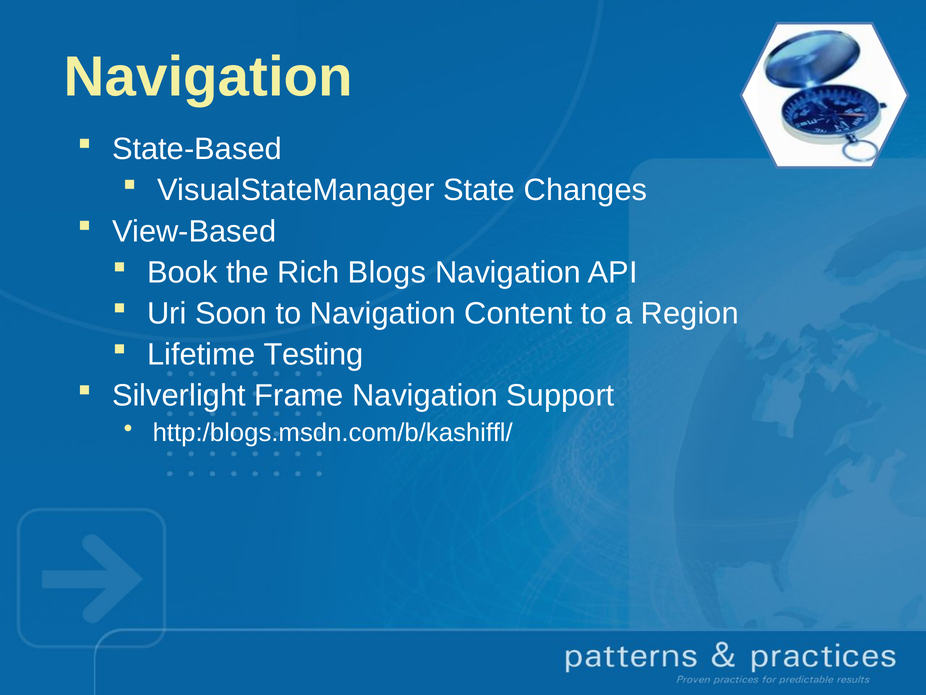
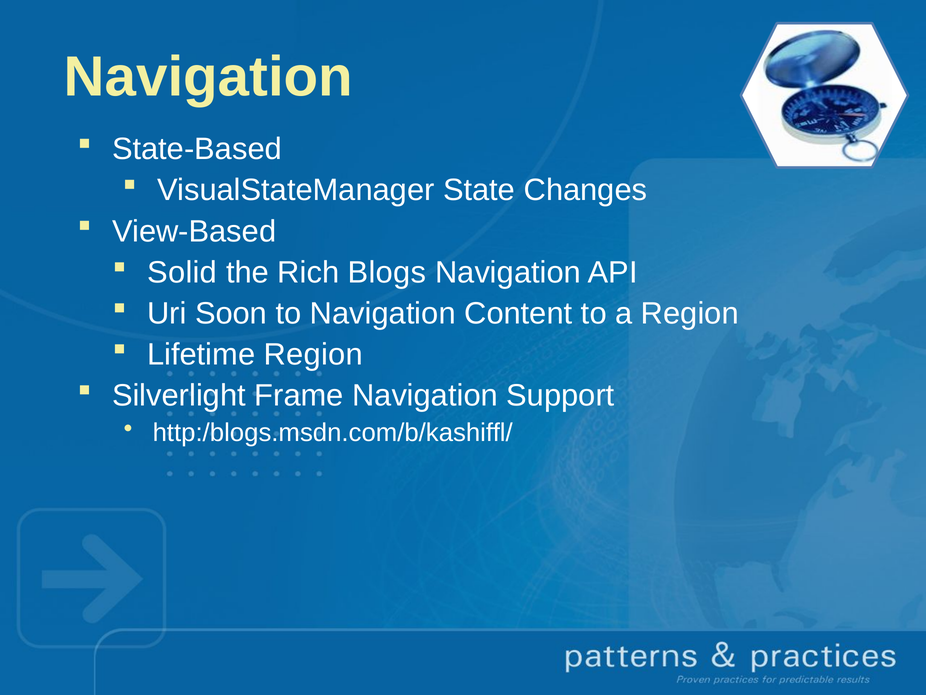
Book: Book -> Solid (182, 272)
Lifetime Testing: Testing -> Region (313, 354)
